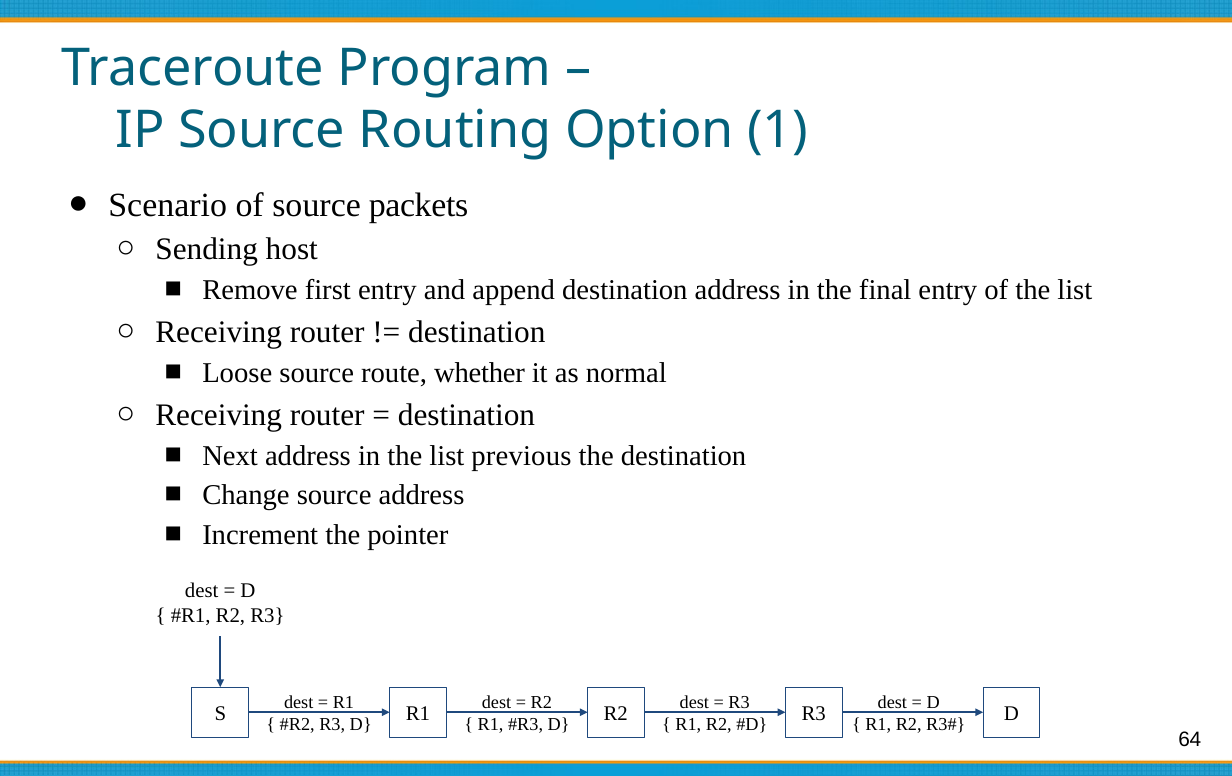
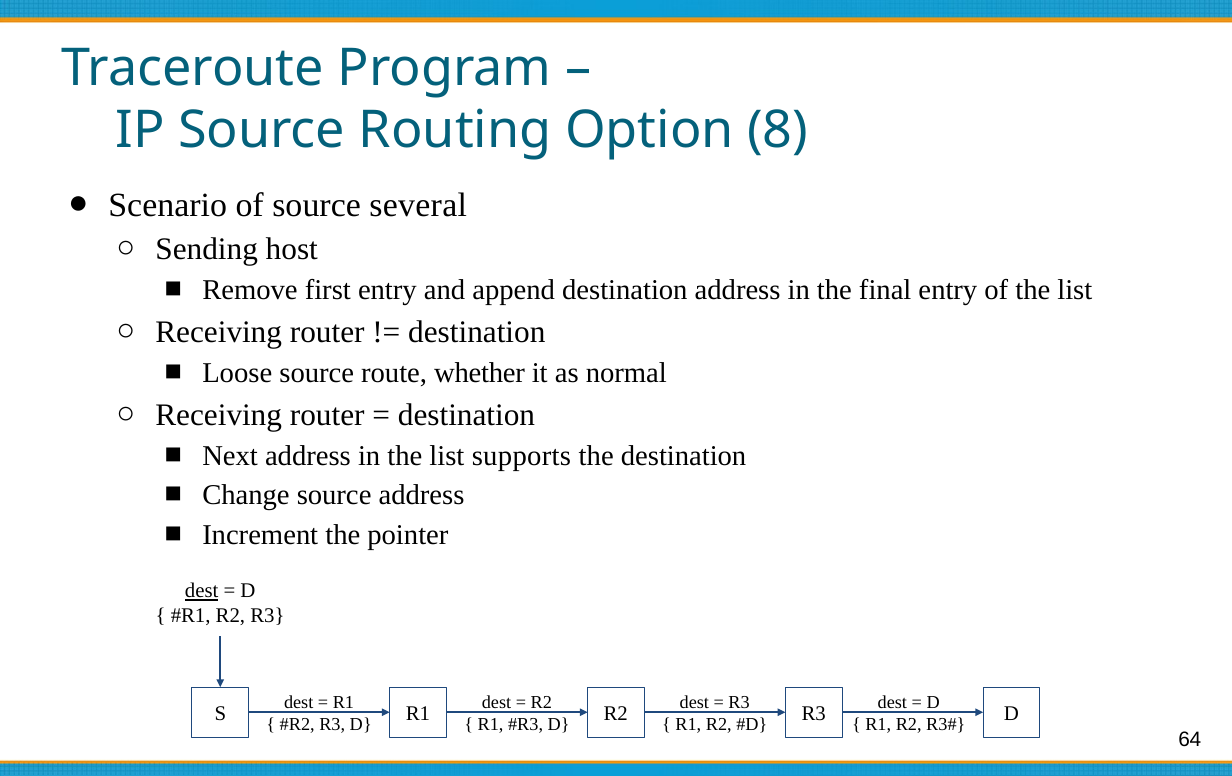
1: 1 -> 8 (778, 131)
packets: packets -> several (418, 205)
previous: previous -> supports (521, 456)
dest underline: none -> present (202, 591)
